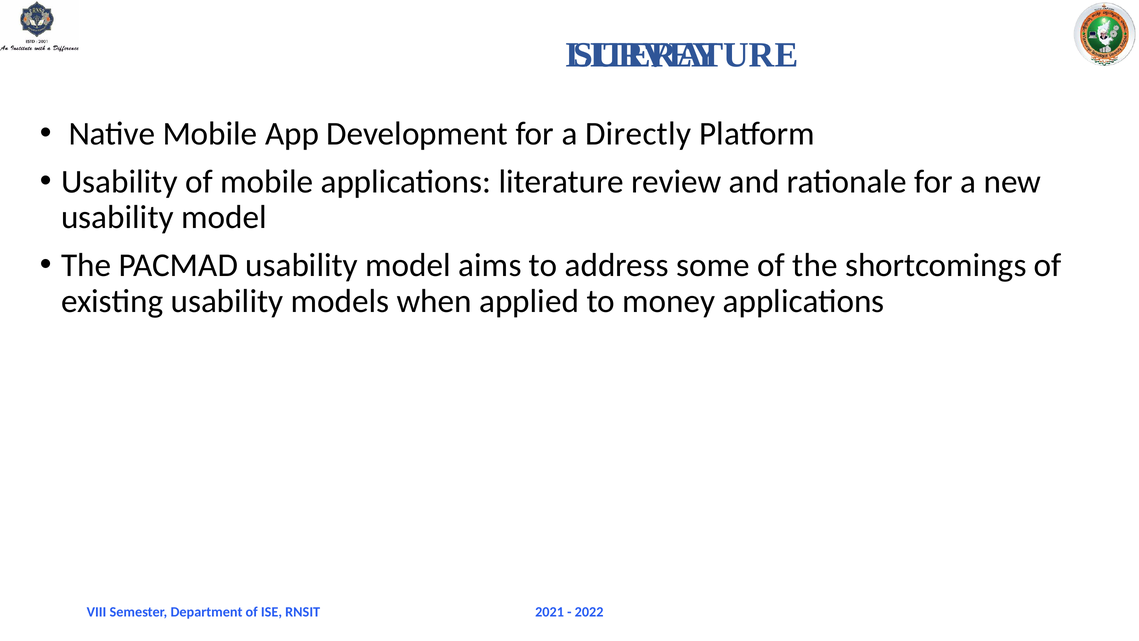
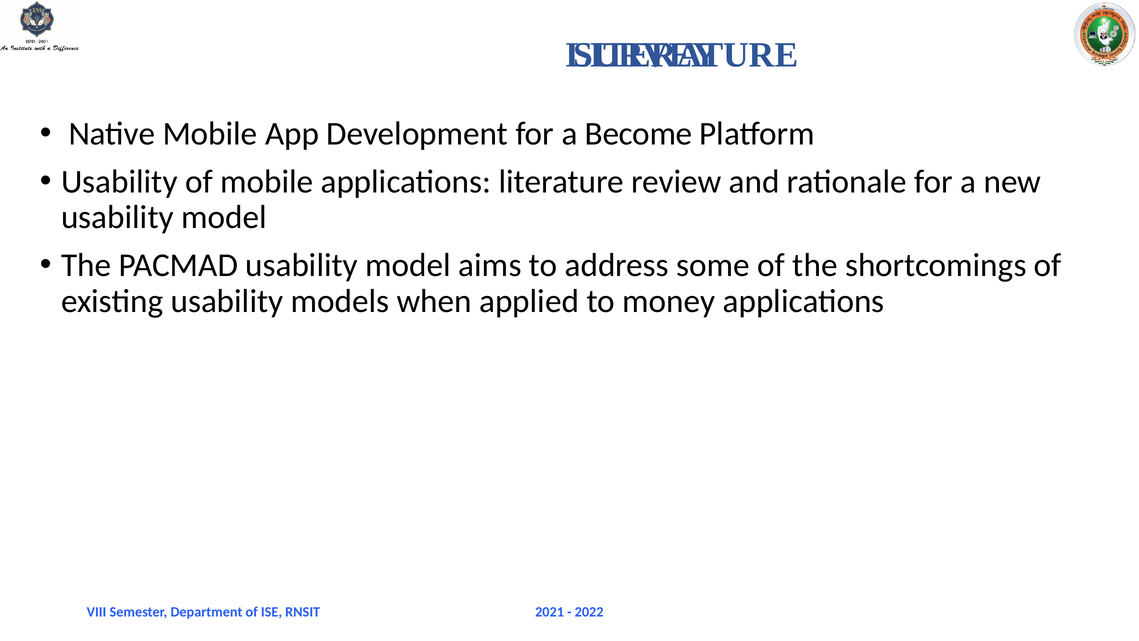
Directly: Directly -> Become (639, 134)
